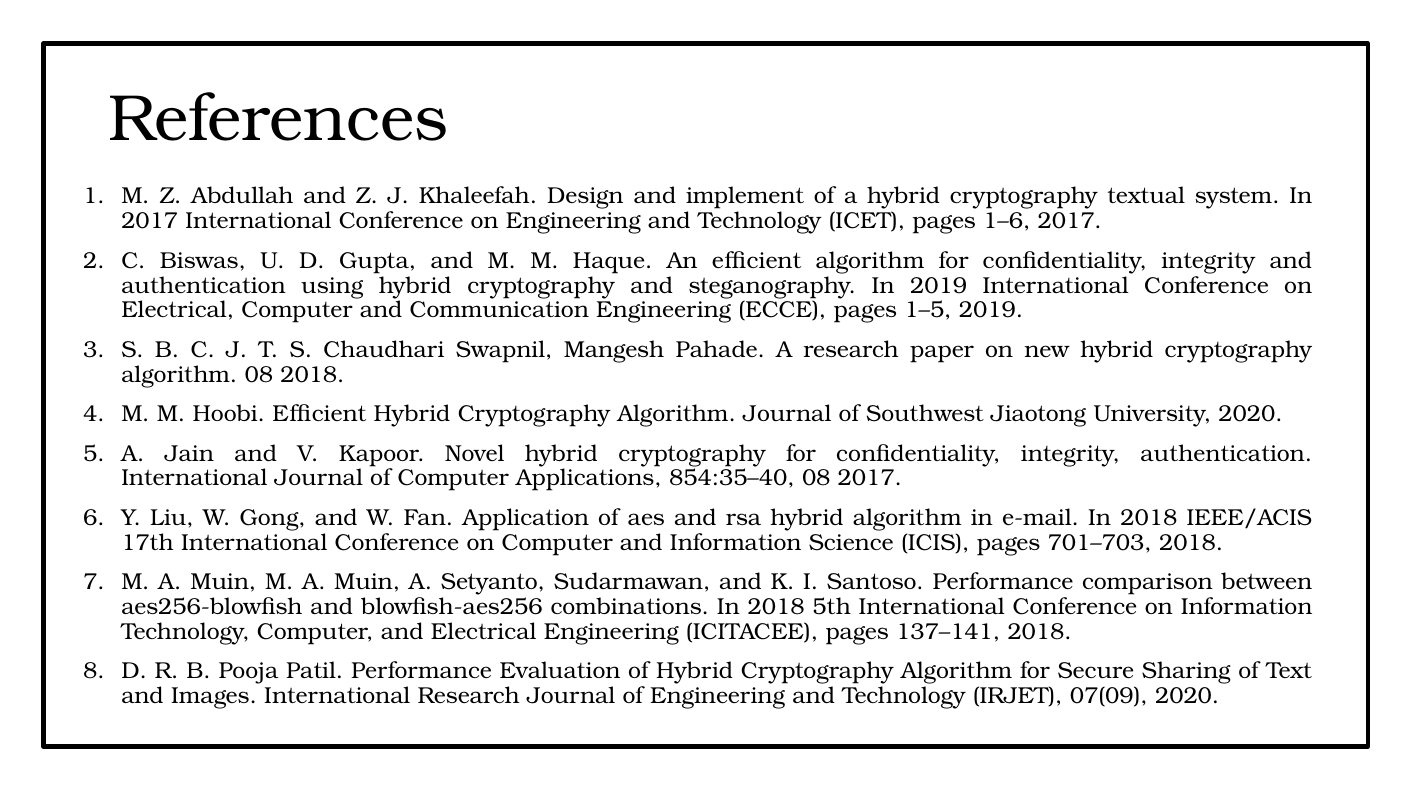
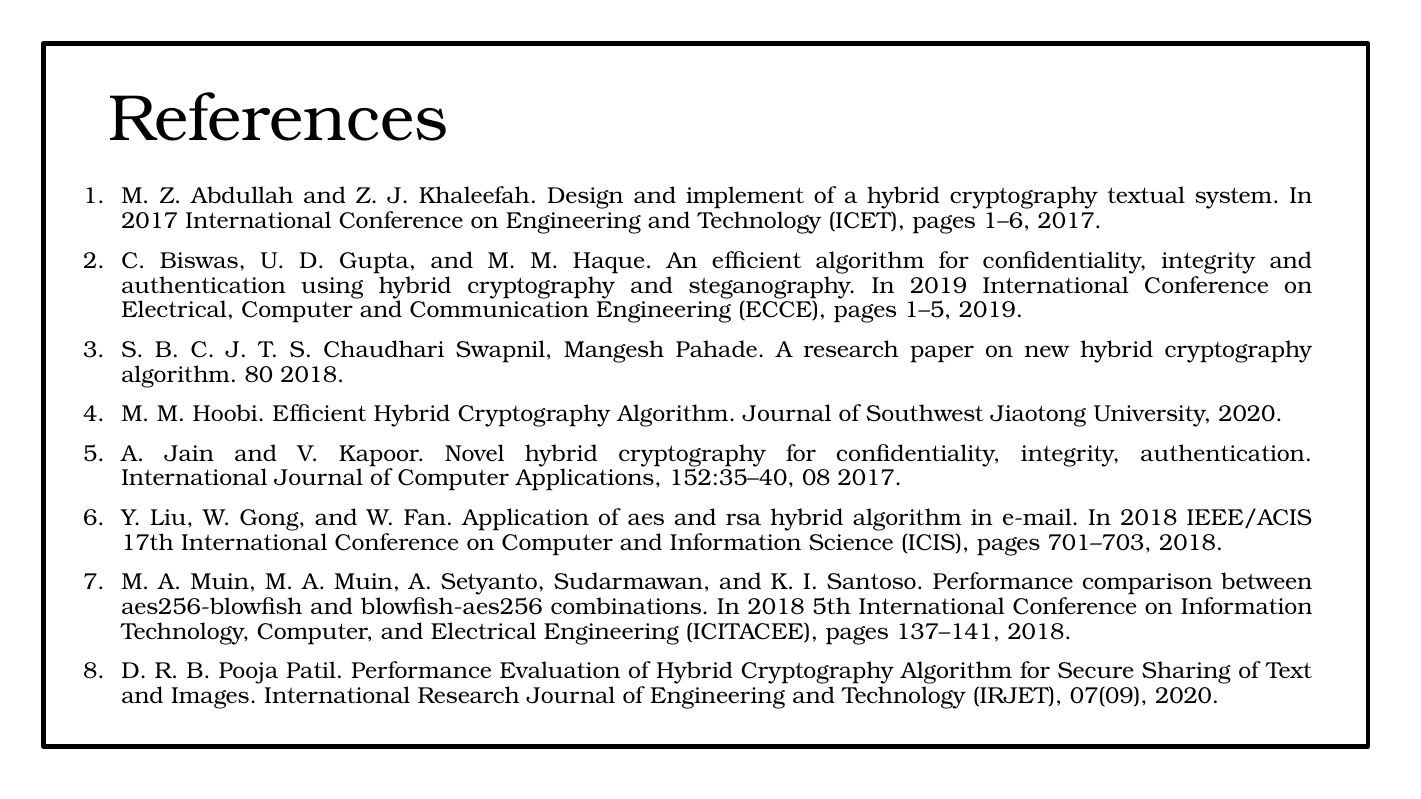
algorithm 08: 08 -> 80 (259, 375)
854:35–40: 854:35–40 -> 152:35–40 (732, 479)
